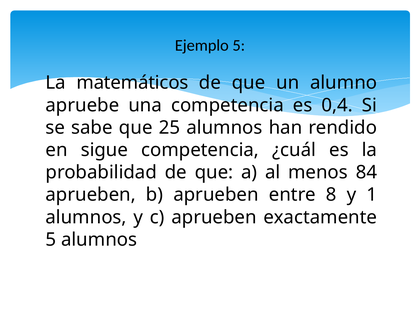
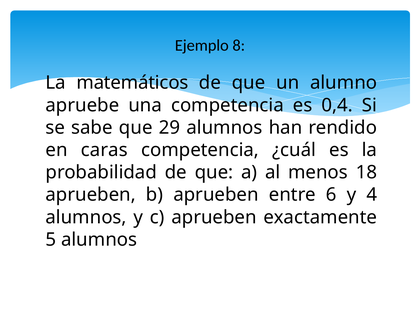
Ejemplo 5: 5 -> 8 (239, 45)
25: 25 -> 29 (169, 128)
sigue: sigue -> caras (104, 150)
84: 84 -> 18 (366, 172)
8: 8 -> 6 (331, 195)
1: 1 -> 4 (372, 195)
